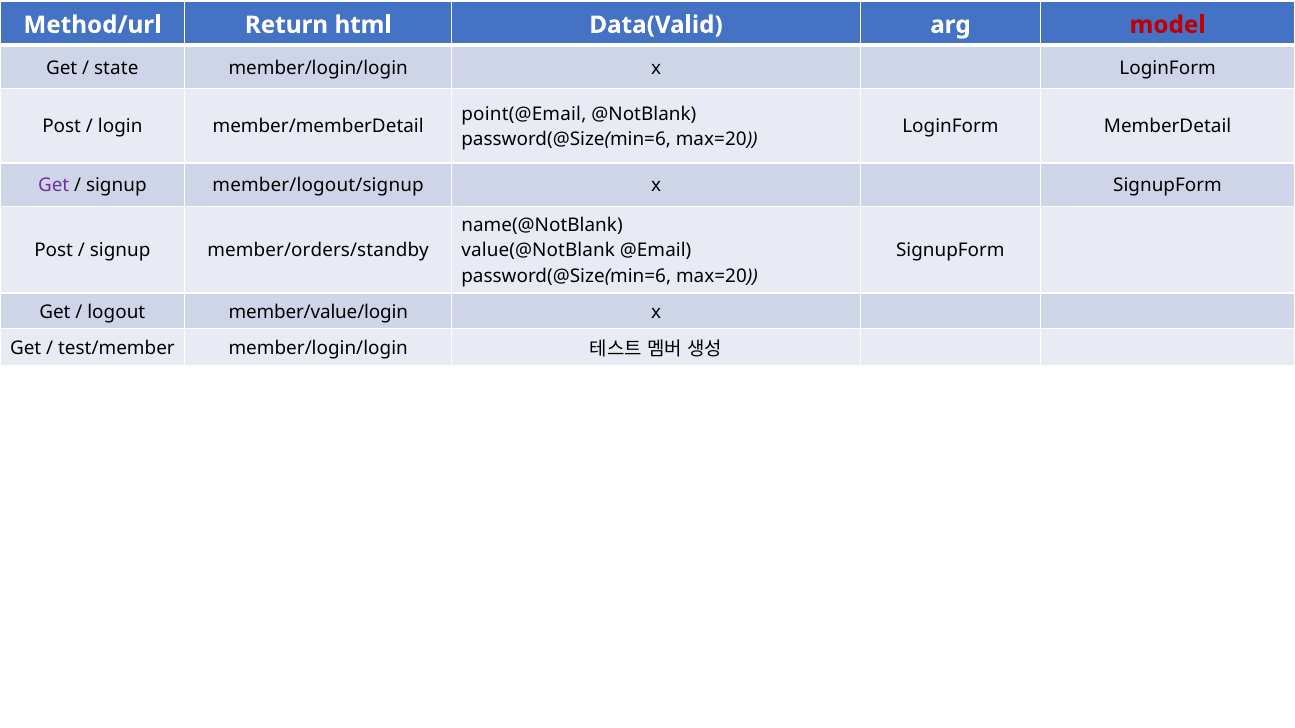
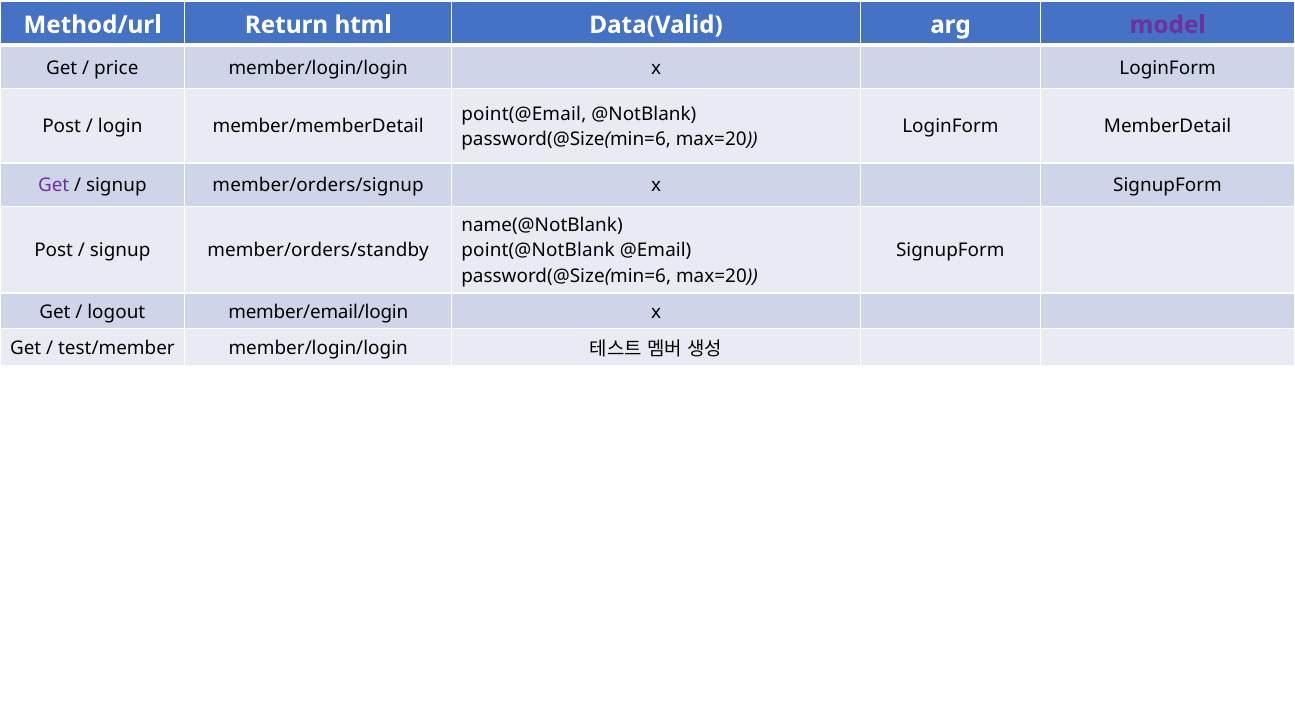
model colour: red -> purple (1168, 25)
state: state -> price (116, 68)
member/logout/signup: member/logout/signup -> member/orders/signup (318, 186)
value(@NotBlank: value(@NotBlank -> point(@NotBlank (538, 251)
member/value/login: member/value/login -> member/email/login (318, 312)
